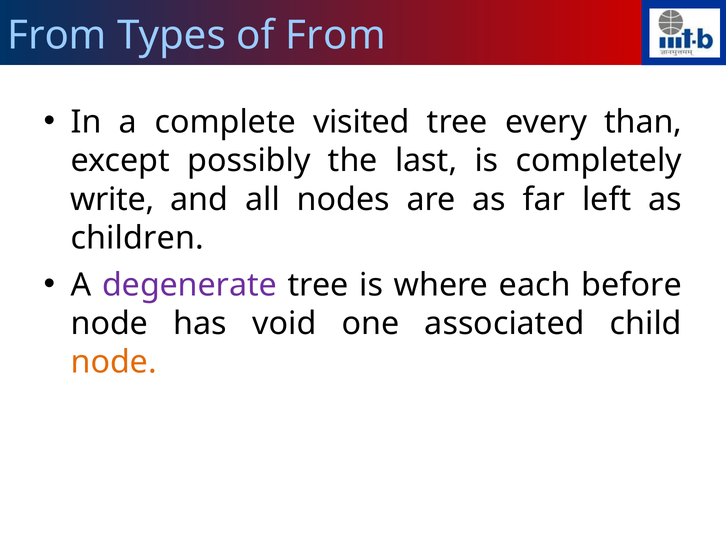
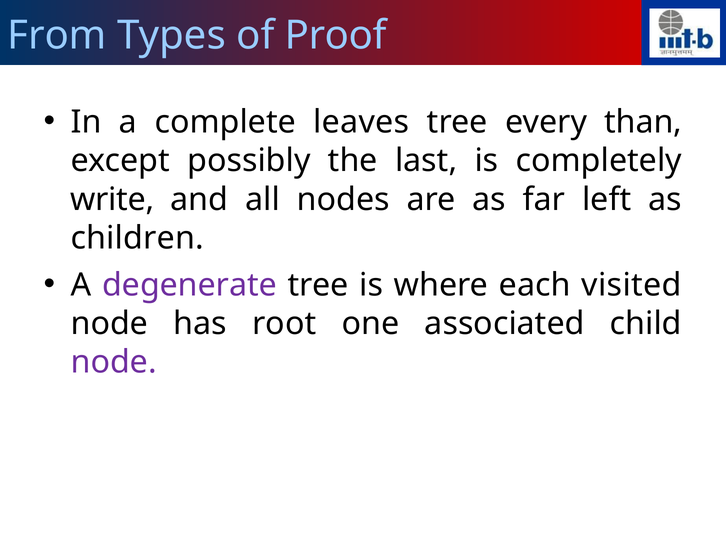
of From: From -> Proof (336, 35)
visited: visited -> leaves (361, 122)
before: before -> visited (632, 285)
void: void -> root (284, 324)
node colour: orange -> purple (114, 363)
